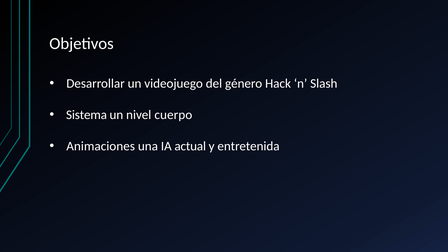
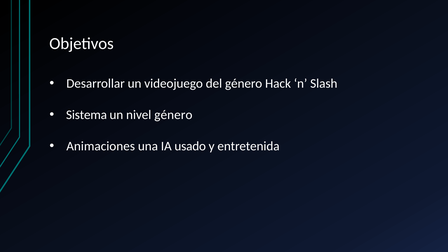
nivel cuerpo: cuerpo -> género (173, 115)
actual: actual -> usado (190, 146)
